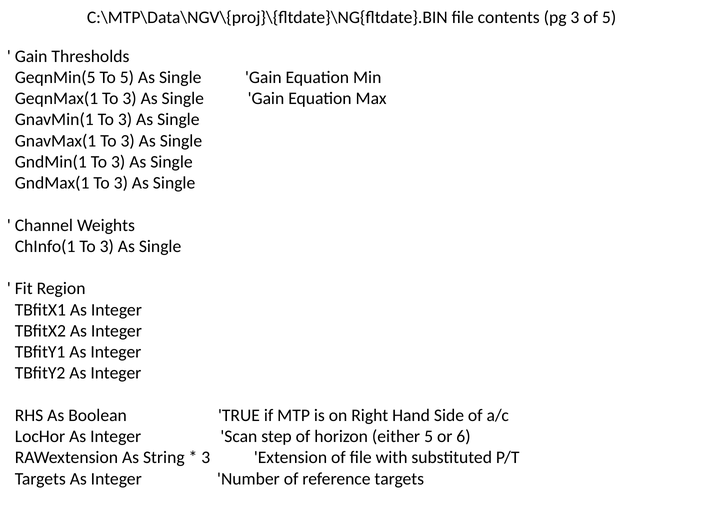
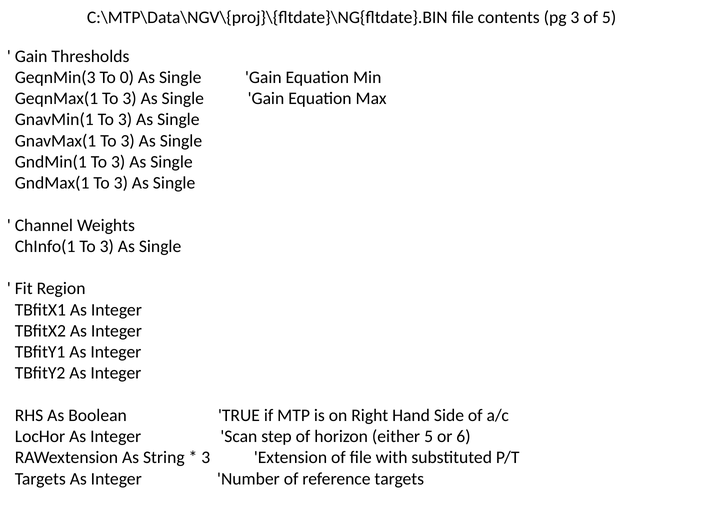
GeqnMin(5: GeqnMin(5 -> GeqnMin(3 (55, 77)
To 5: 5 -> 0 (127, 77)
